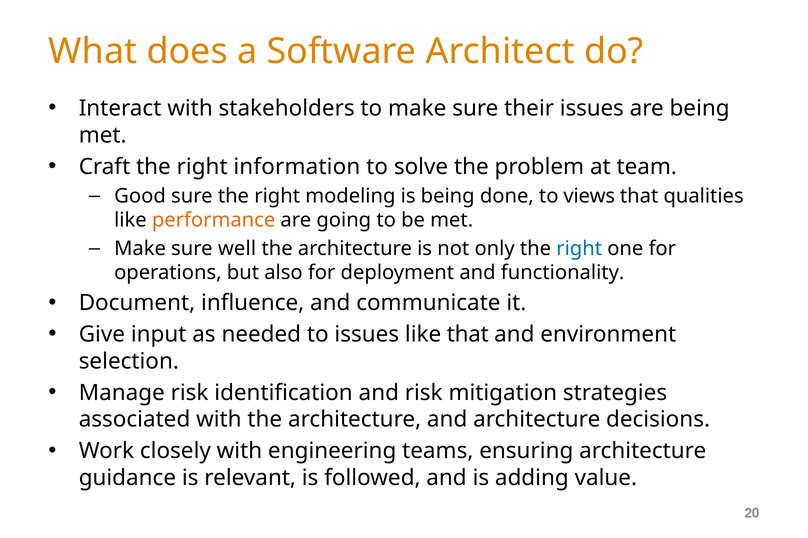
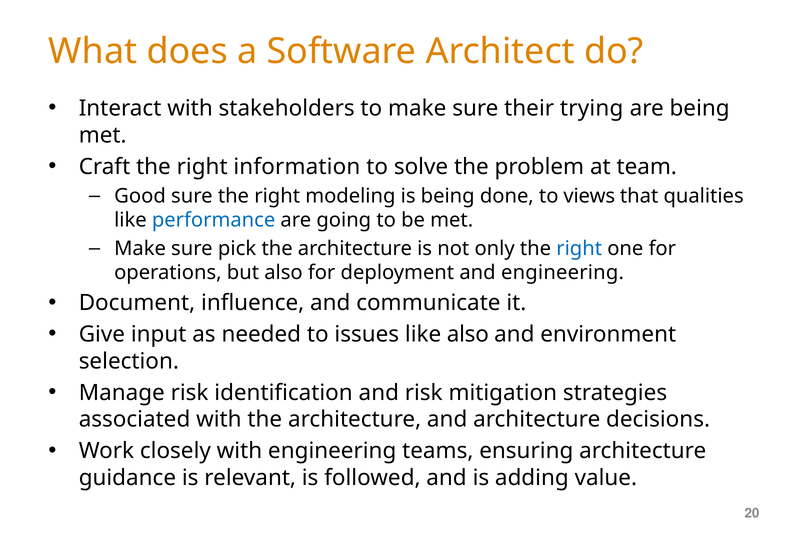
their issues: issues -> trying (592, 108)
performance colour: orange -> blue (214, 221)
well: well -> pick (237, 249)
and functionality: functionality -> engineering (562, 273)
like that: that -> also (468, 335)
